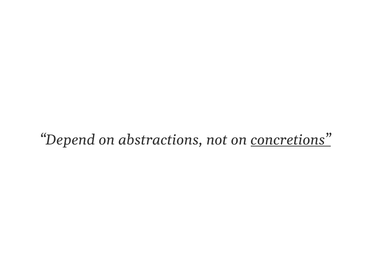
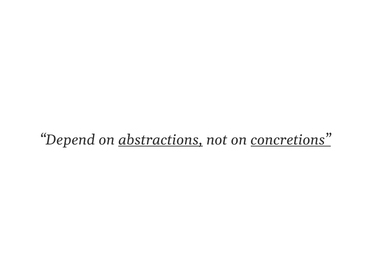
abstractions underline: none -> present (161, 140)
